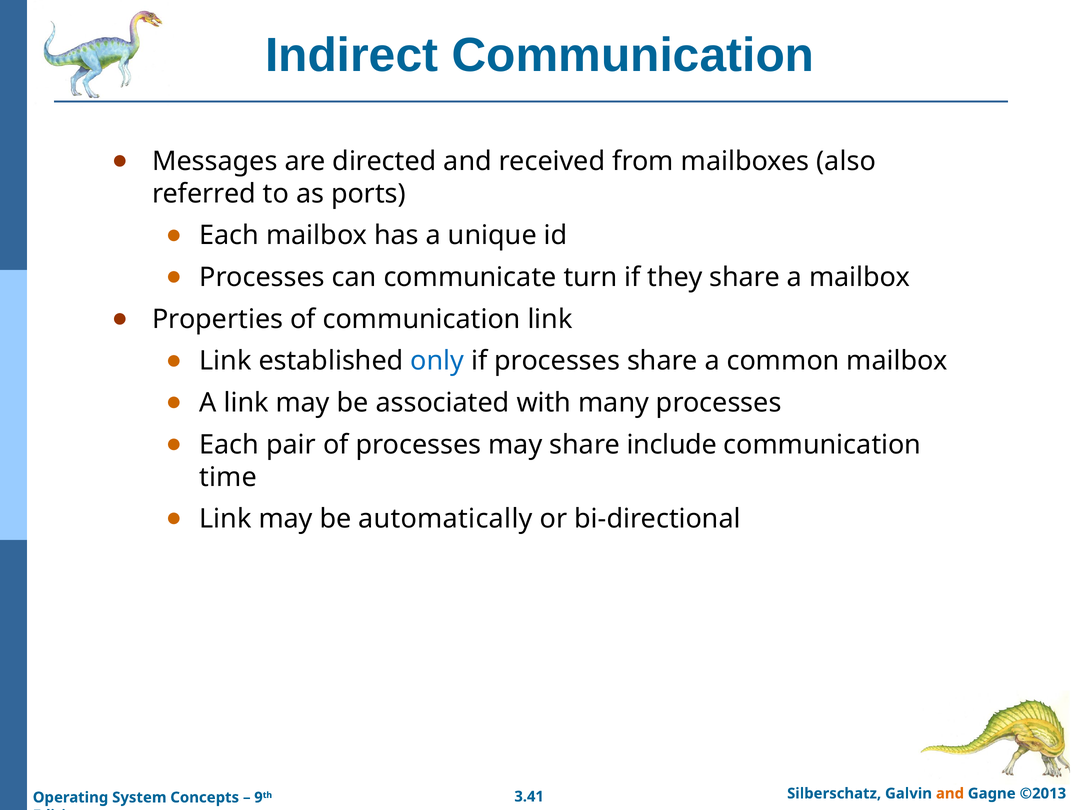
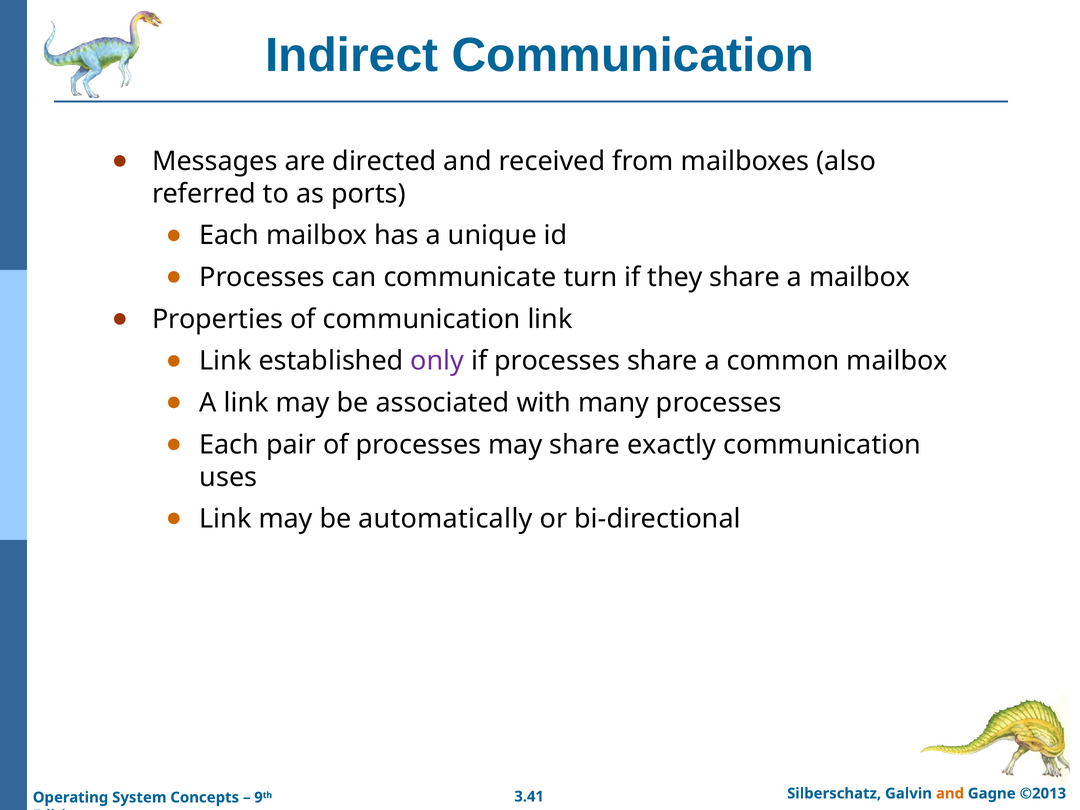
only colour: blue -> purple (437, 361)
include: include -> exactly (672, 445)
time: time -> uses (228, 477)
